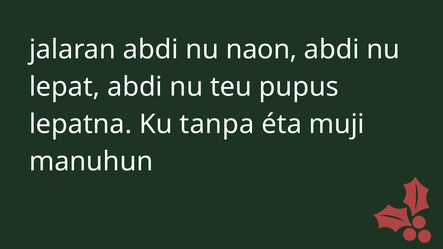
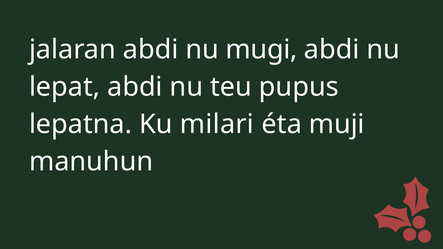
naon: naon -> mugi (262, 50)
tanpa: tanpa -> milari (217, 124)
